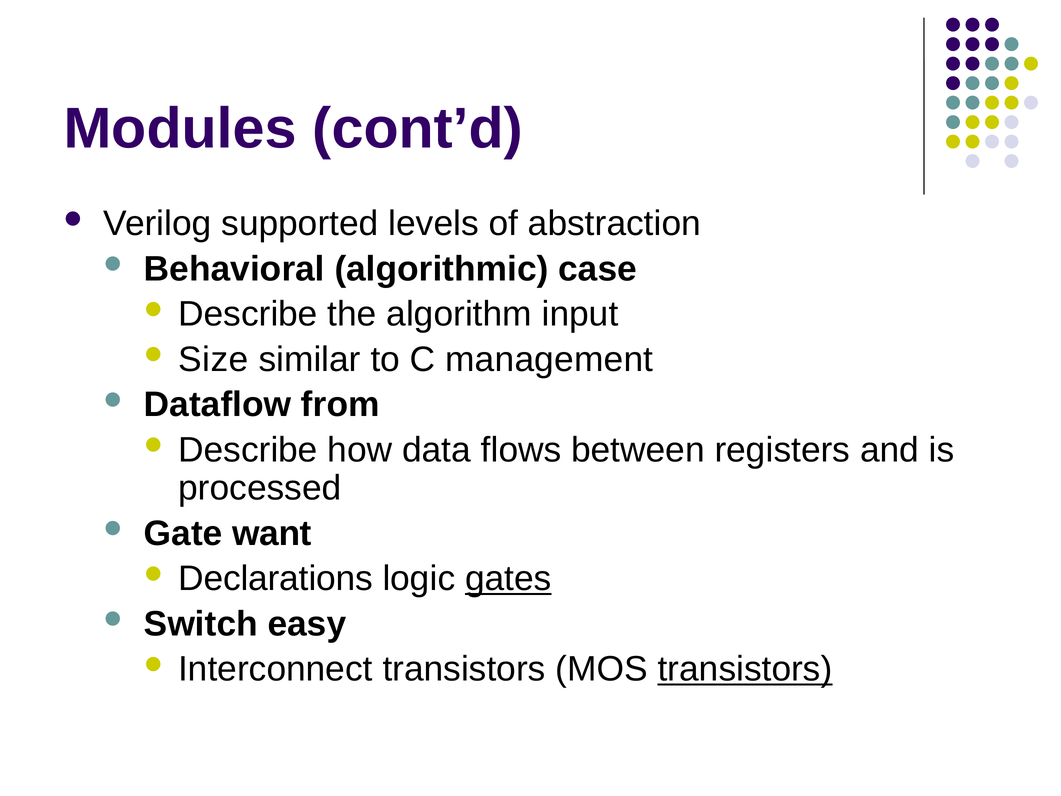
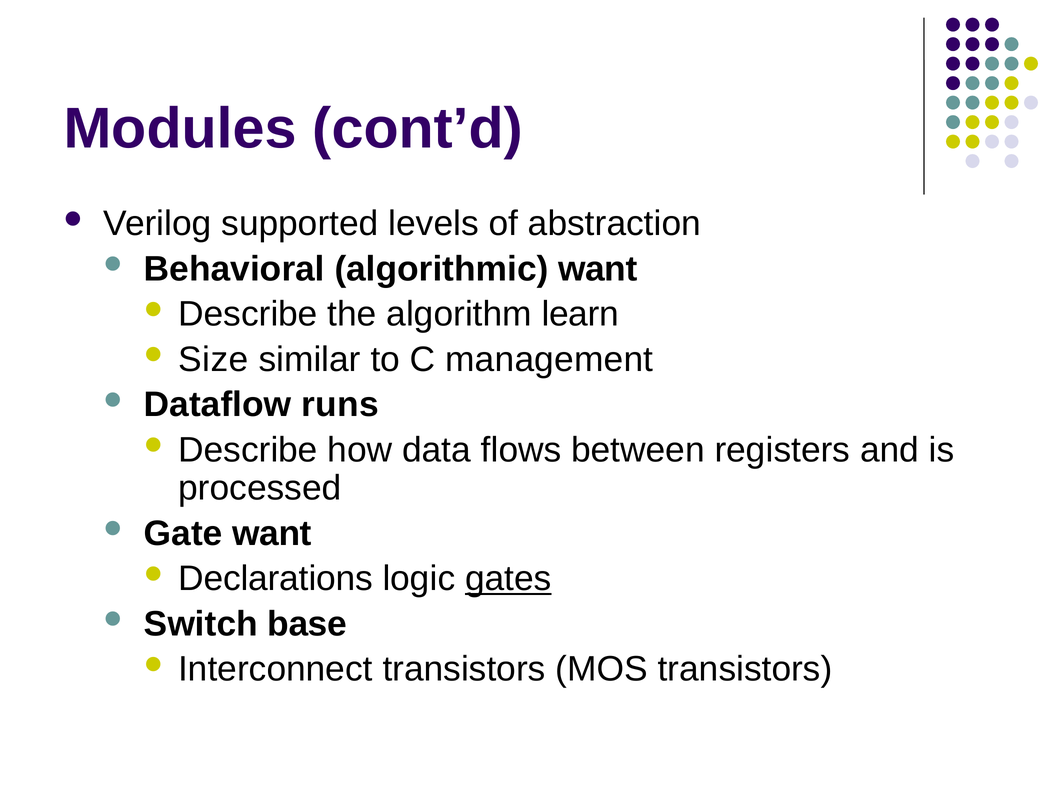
algorithmic case: case -> want (598, 269)
input: input -> learn (580, 314)
from: from -> runs (340, 405)
easy: easy -> base (307, 624)
transistors underline: present -> none (745, 669)
